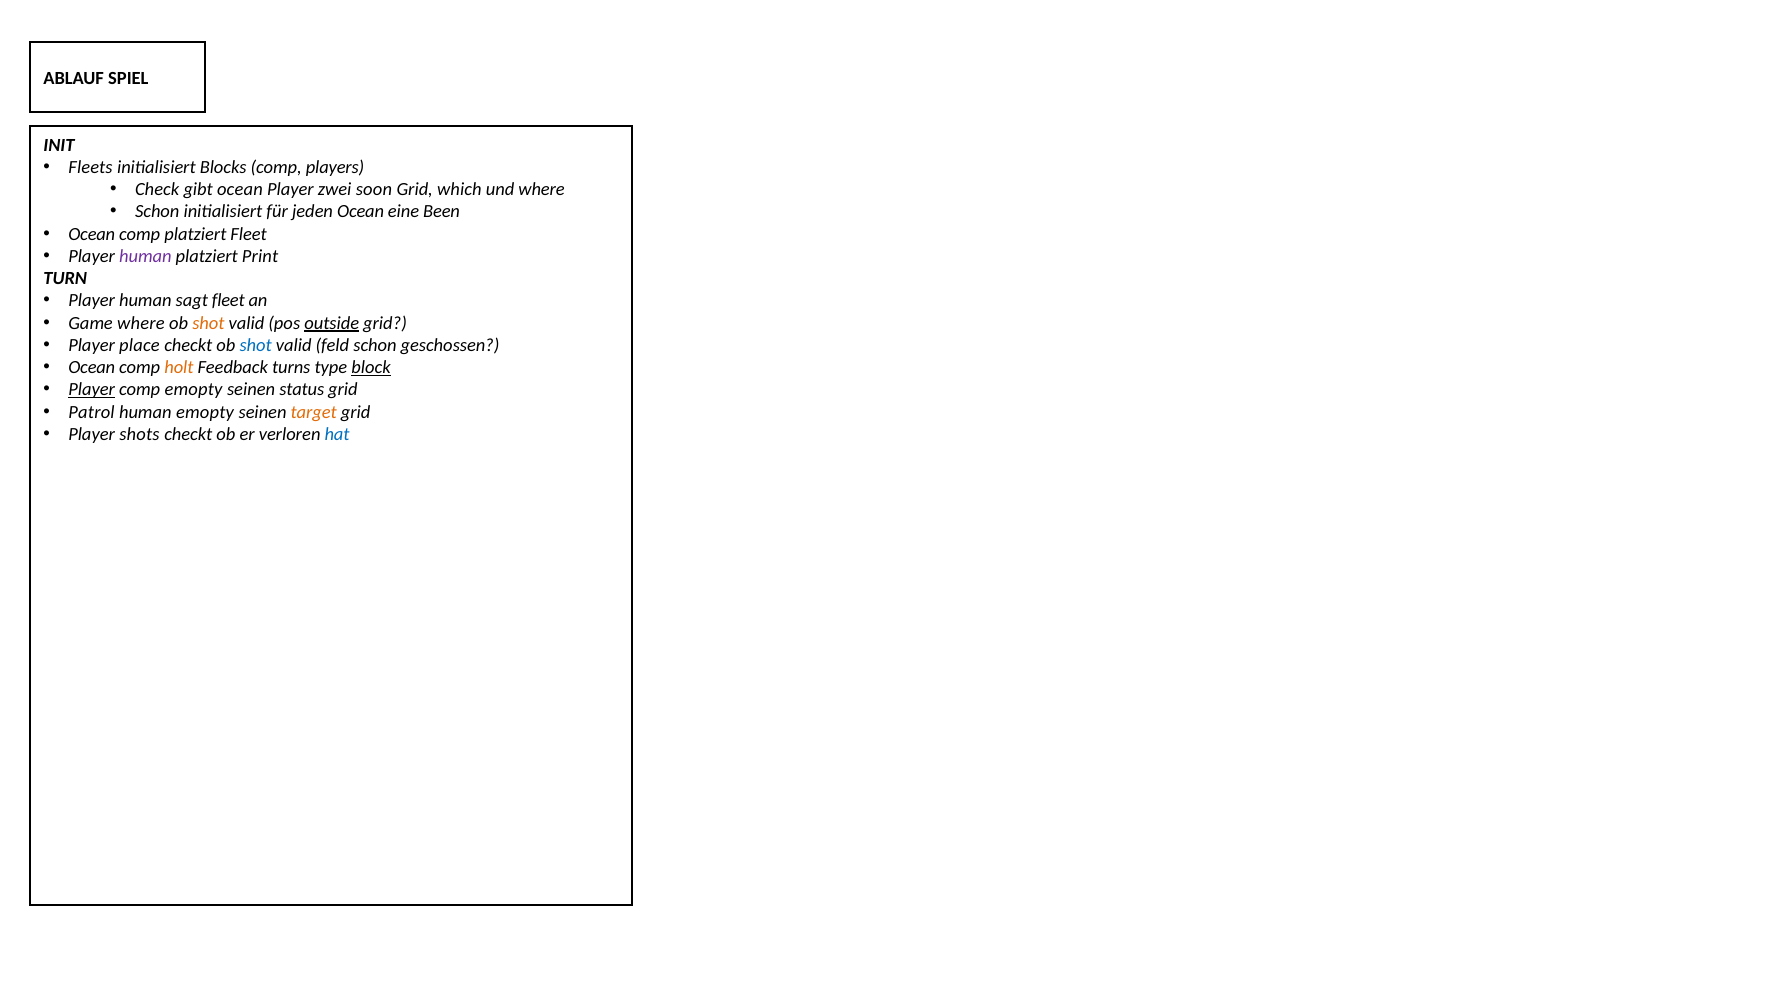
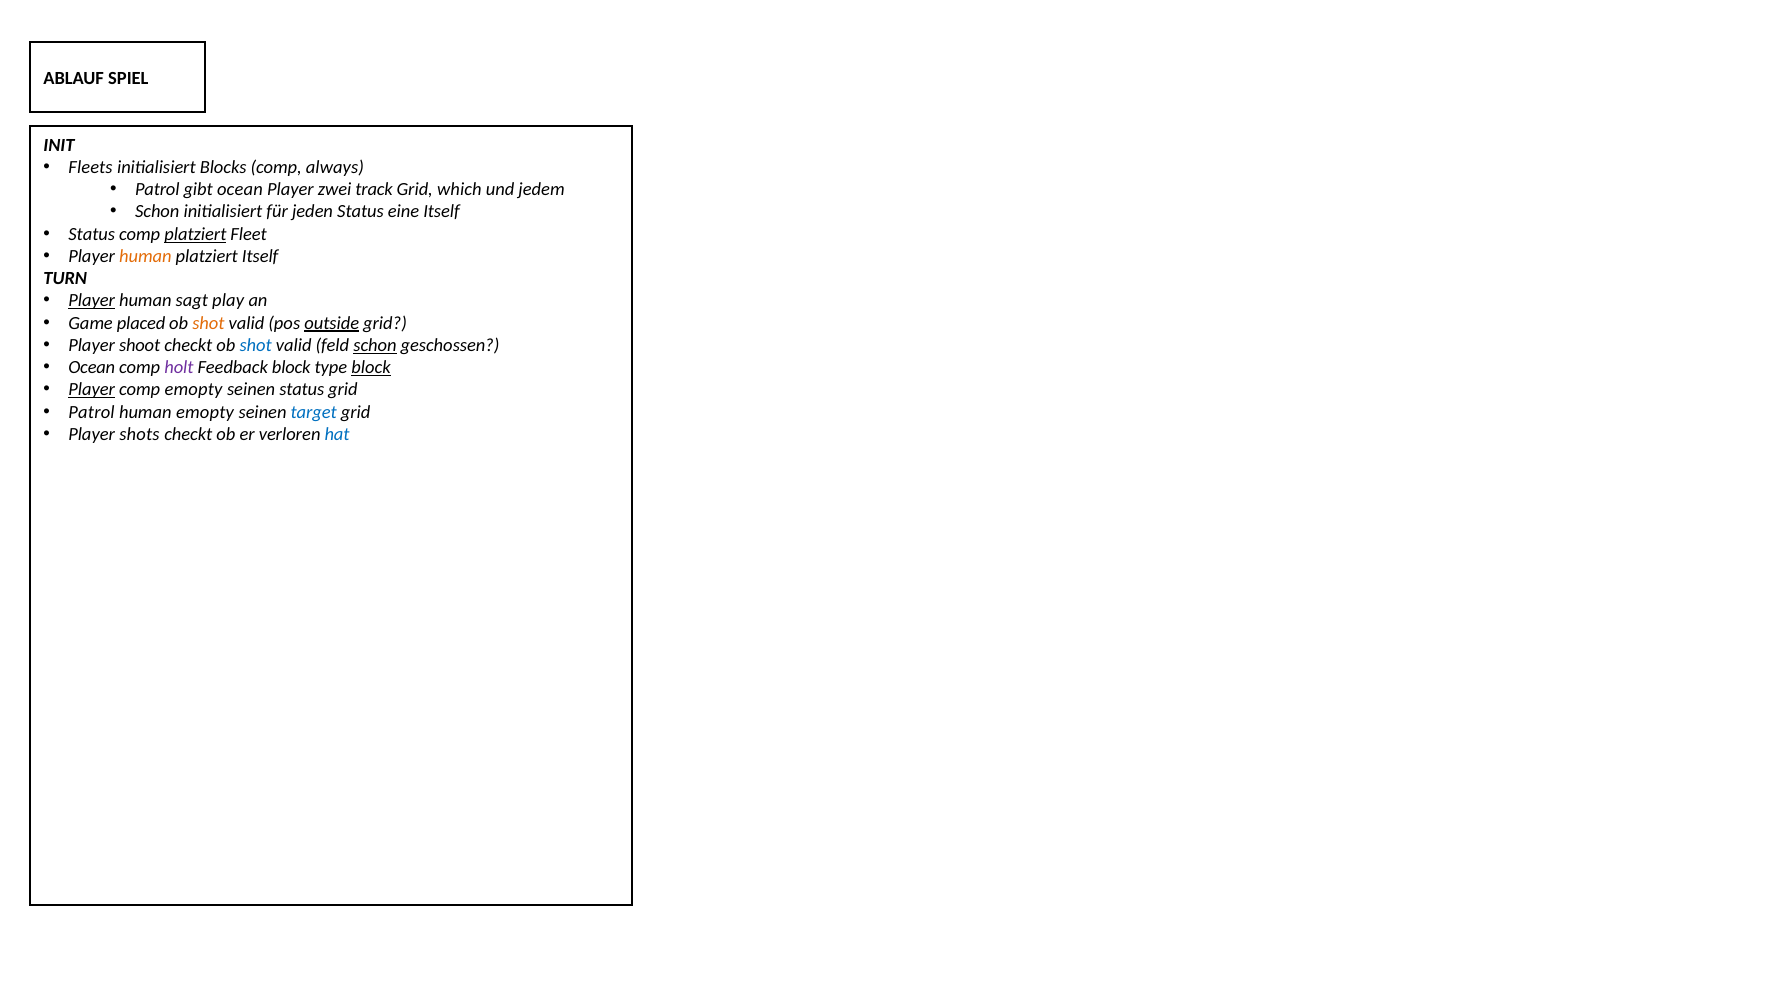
players: players -> always (335, 167)
Check: Check -> Patrol (157, 190)
soon: soon -> track (374, 190)
und where: where -> jedem (542, 190)
jeden Ocean: Ocean -> Status (361, 212)
eine Been: Been -> Itself (442, 212)
Ocean: Ocean -> Status (92, 234)
platziert underline: none -> present (195, 234)
human colour: purple -> orange (145, 256)
platziert Print: Print -> Itself (260, 256)
Player underline: none -> present (92, 301)
sagt fleet: fleet -> play (228, 301)
Game where: where -> placed (141, 323)
place: place -> shoot (140, 345)
schon underline: none -> present (375, 345)
holt colour: orange -> purple (179, 368)
Feedback turns: turns -> block (291, 368)
target colour: orange -> blue (314, 412)
